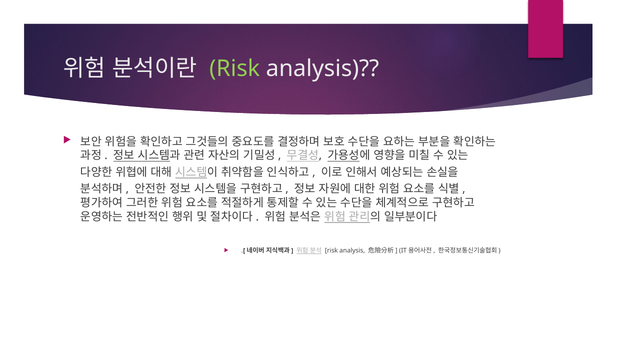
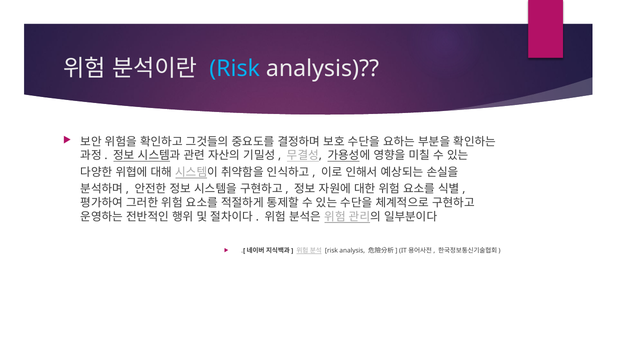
Risk colour: light green -> light blue (235, 69)
